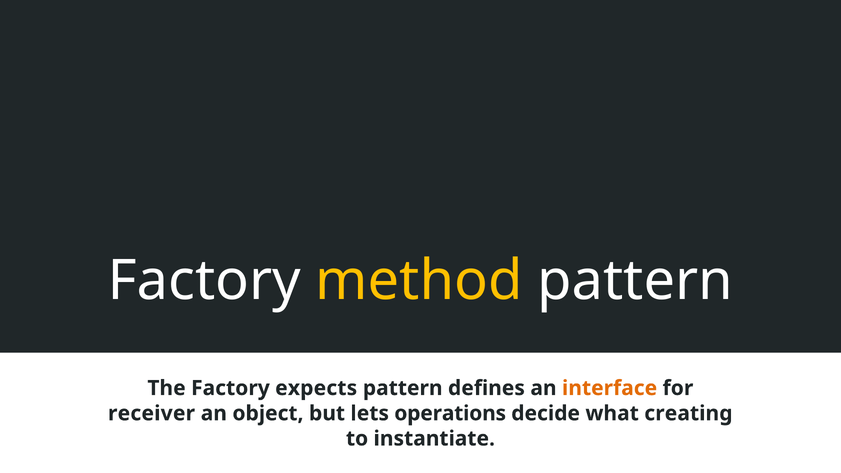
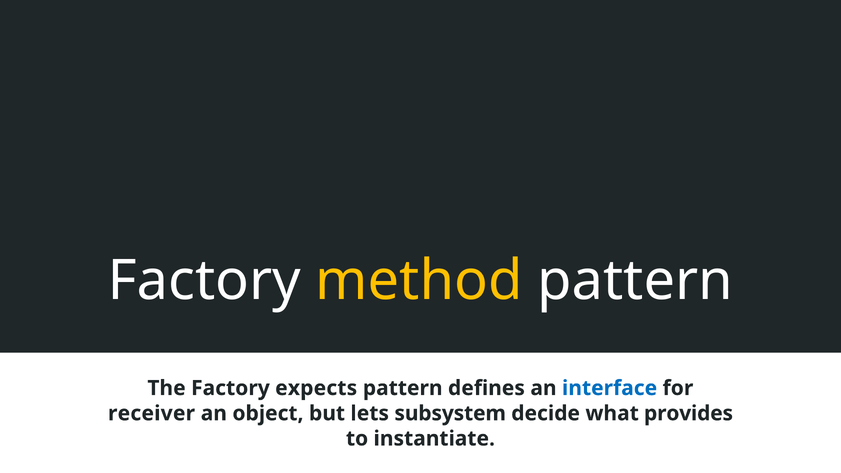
interface colour: orange -> blue (610, 388)
operations: operations -> subsystem (450, 413)
creating: creating -> provides (689, 413)
